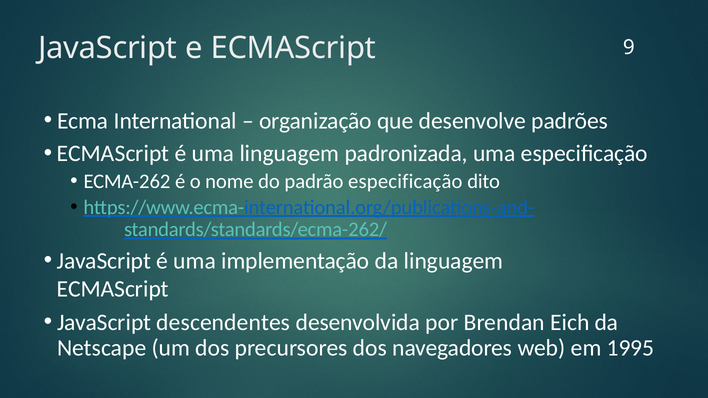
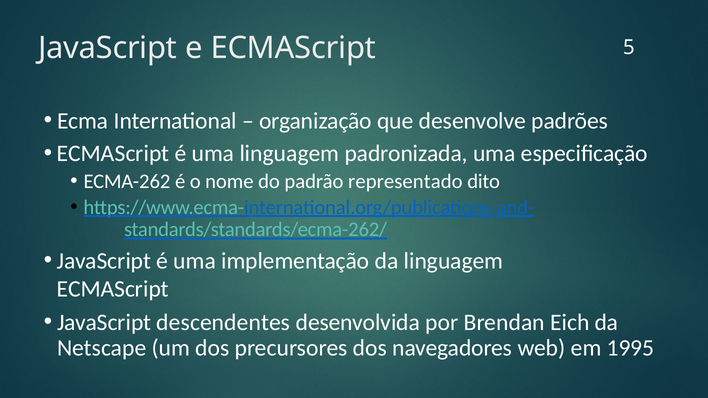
9: 9 -> 5 (629, 47)
padrão especificação: especificação -> representado (405, 181)
